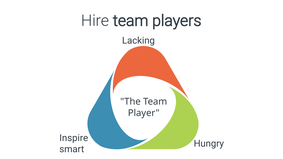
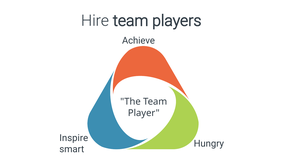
Lacking: Lacking -> Achieve (138, 41)
